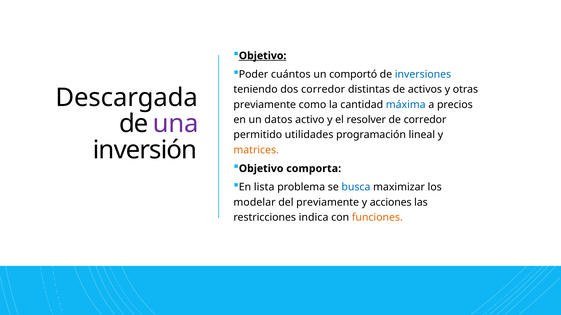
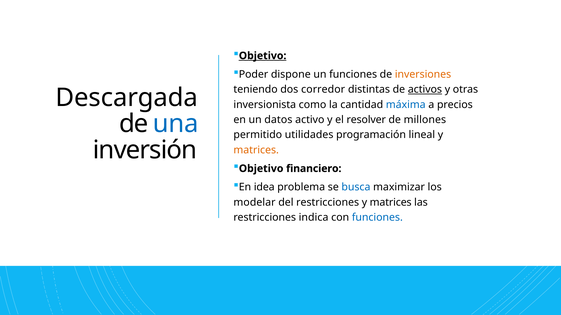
cuántos: cuántos -> dispone (291, 74)
un comportó: comportó -> funciones (353, 74)
inversiones colour: blue -> orange (423, 74)
activos underline: none -> present (425, 90)
previamente: previamente -> inversionista (265, 105)
una colour: purple -> blue (176, 124)
de corredor: corredor -> millones (425, 120)
comporta: comporta -> financiero (314, 169)
lista: lista -> idea (264, 187)
del previamente: previamente -> restricciones (328, 203)
acciones: acciones -> matrices (391, 203)
funciones colour: orange -> blue (377, 218)
